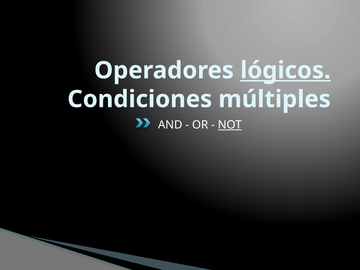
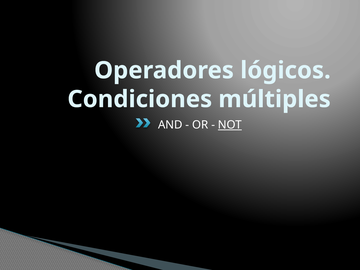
lógicos underline: present -> none (285, 70)
